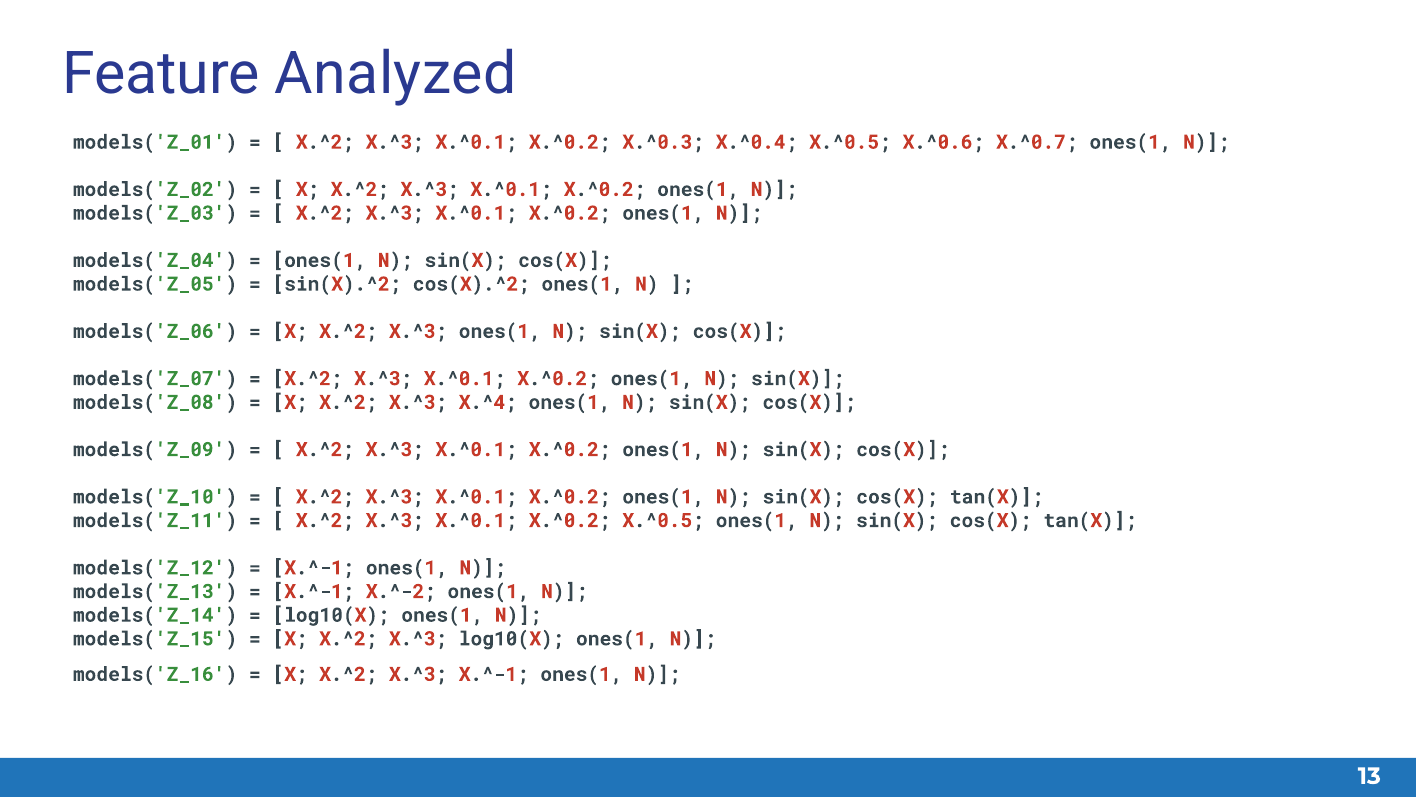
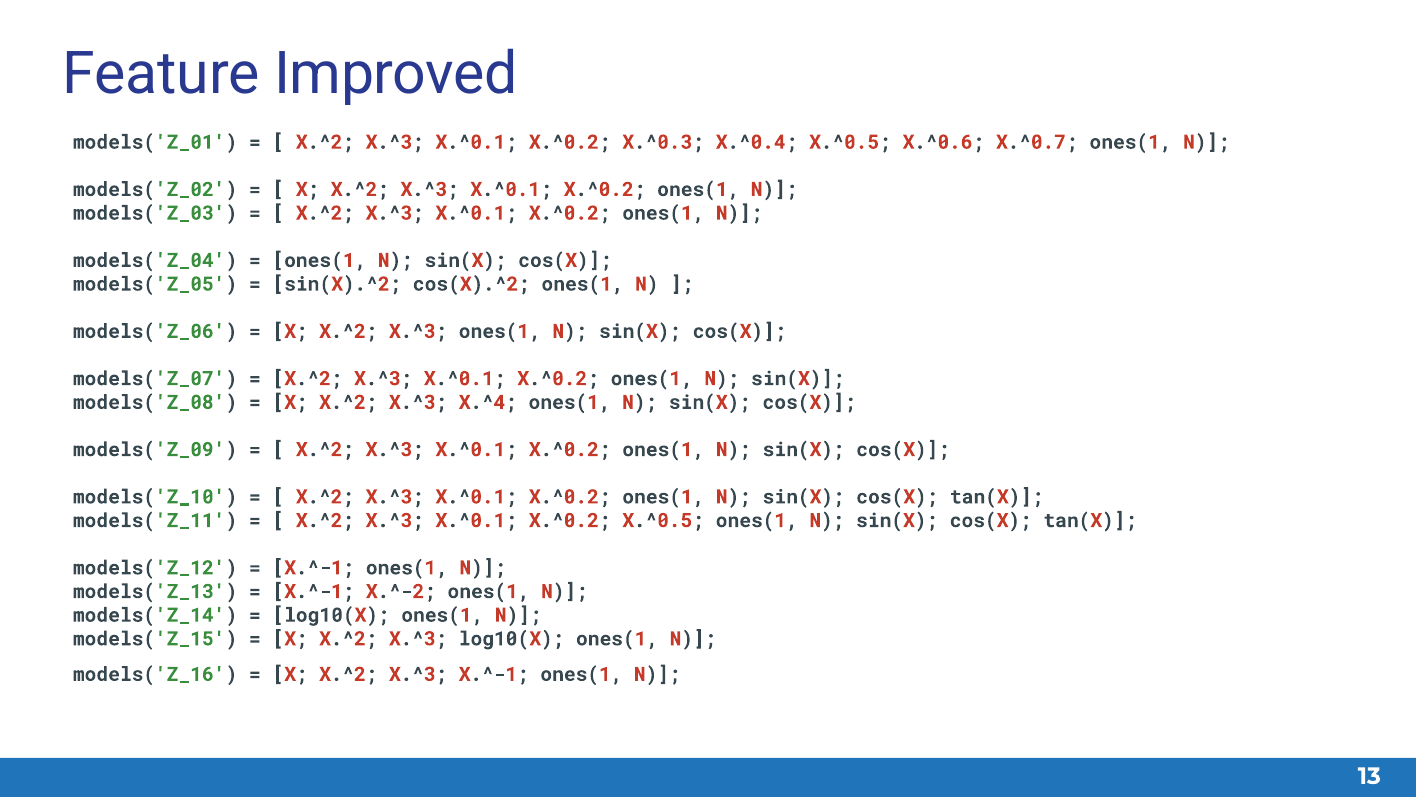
Analyzed: Analyzed -> Improved (396, 74)
